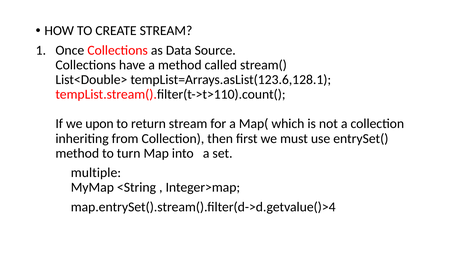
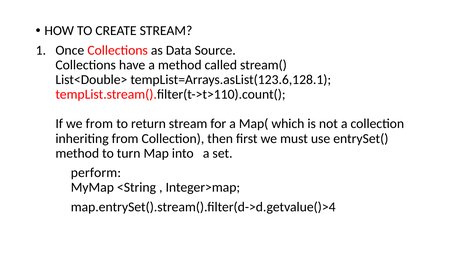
we upon: upon -> from (99, 124)
multiple: multiple -> perform (96, 173)
